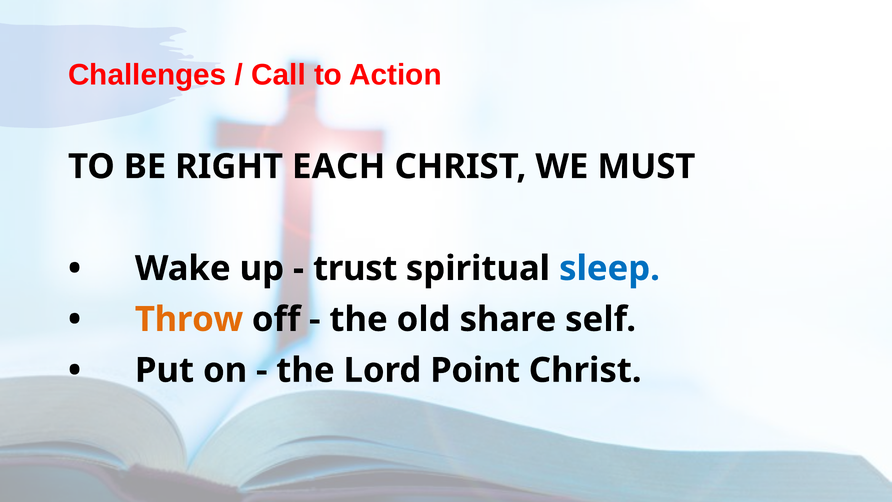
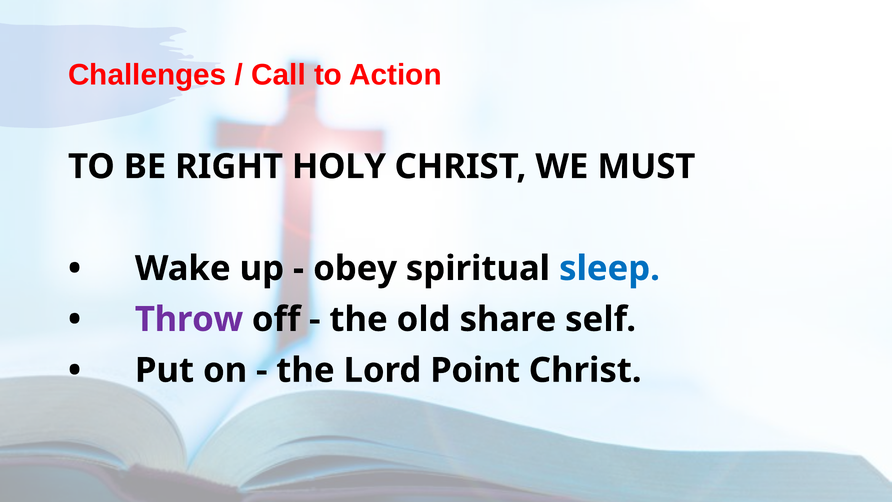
EACH: EACH -> HOLY (339, 167)
trust: trust -> obey (355, 268)
Throw colour: orange -> purple (189, 319)
